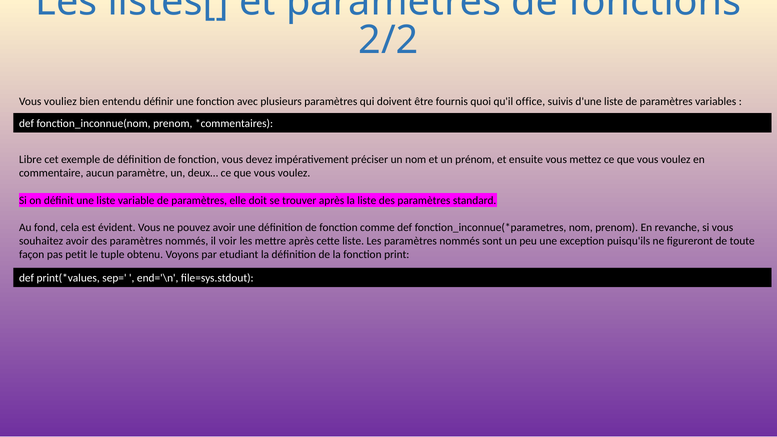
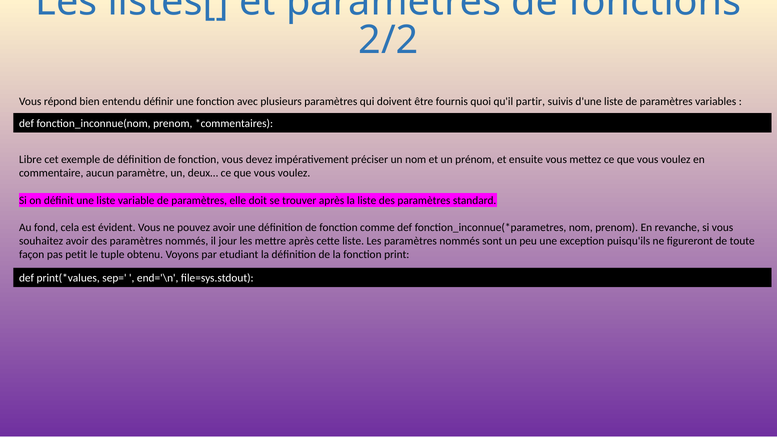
vouliez: vouliez -> répond (60, 102)
office: office -> partir (530, 102)
voir: voir -> jour (228, 241)
